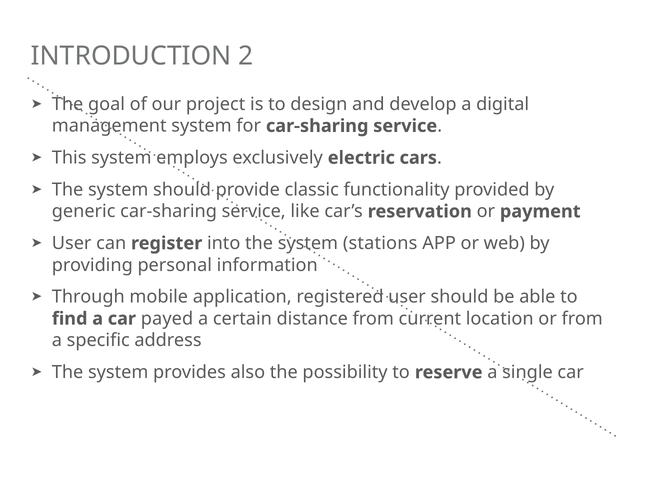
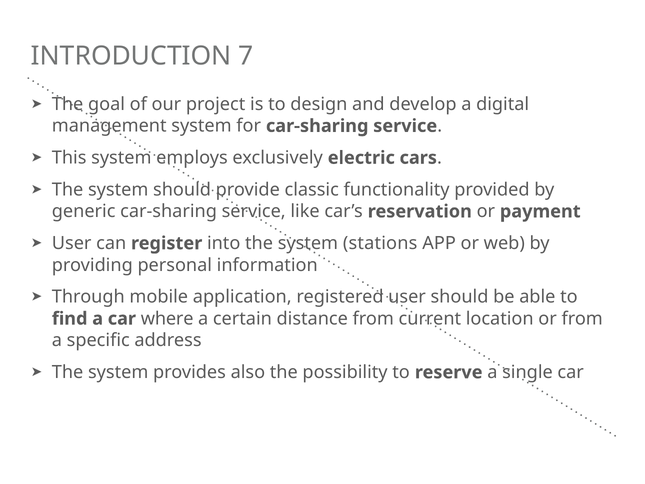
2: 2 -> 7 (246, 56)
payed: payed -> where (167, 319)
